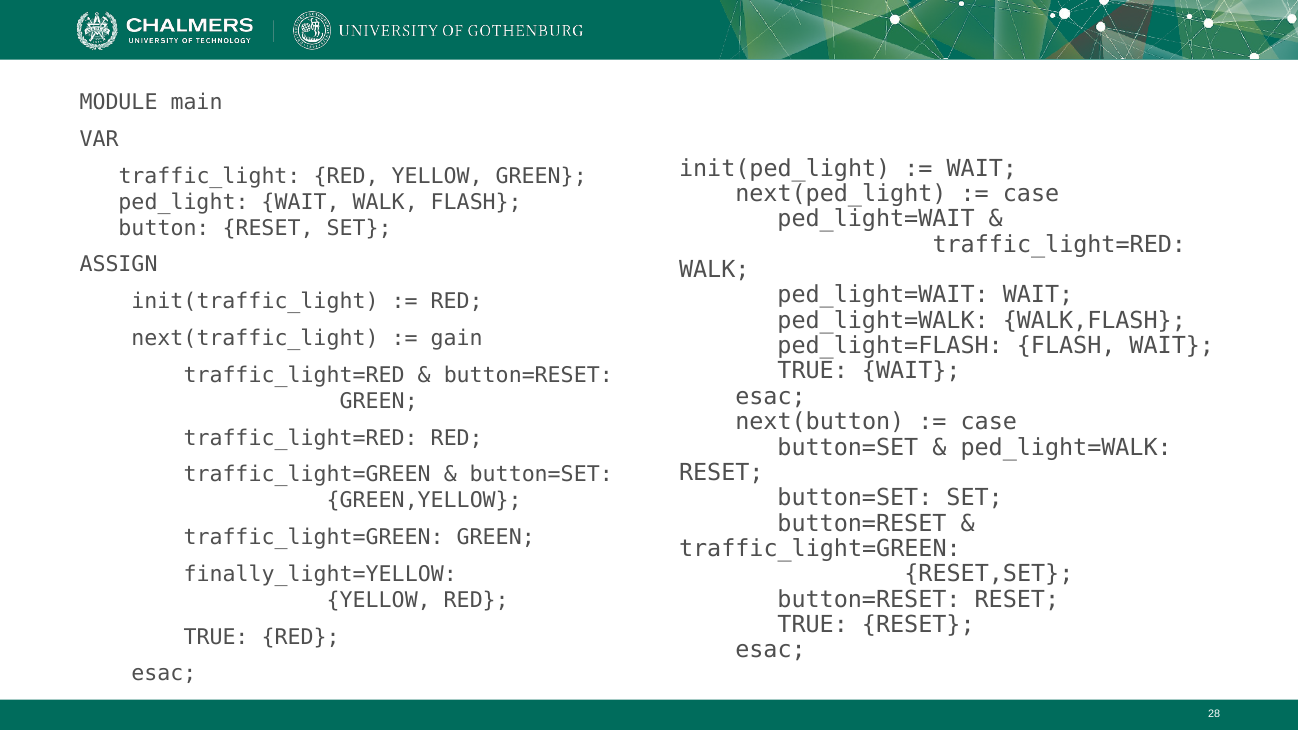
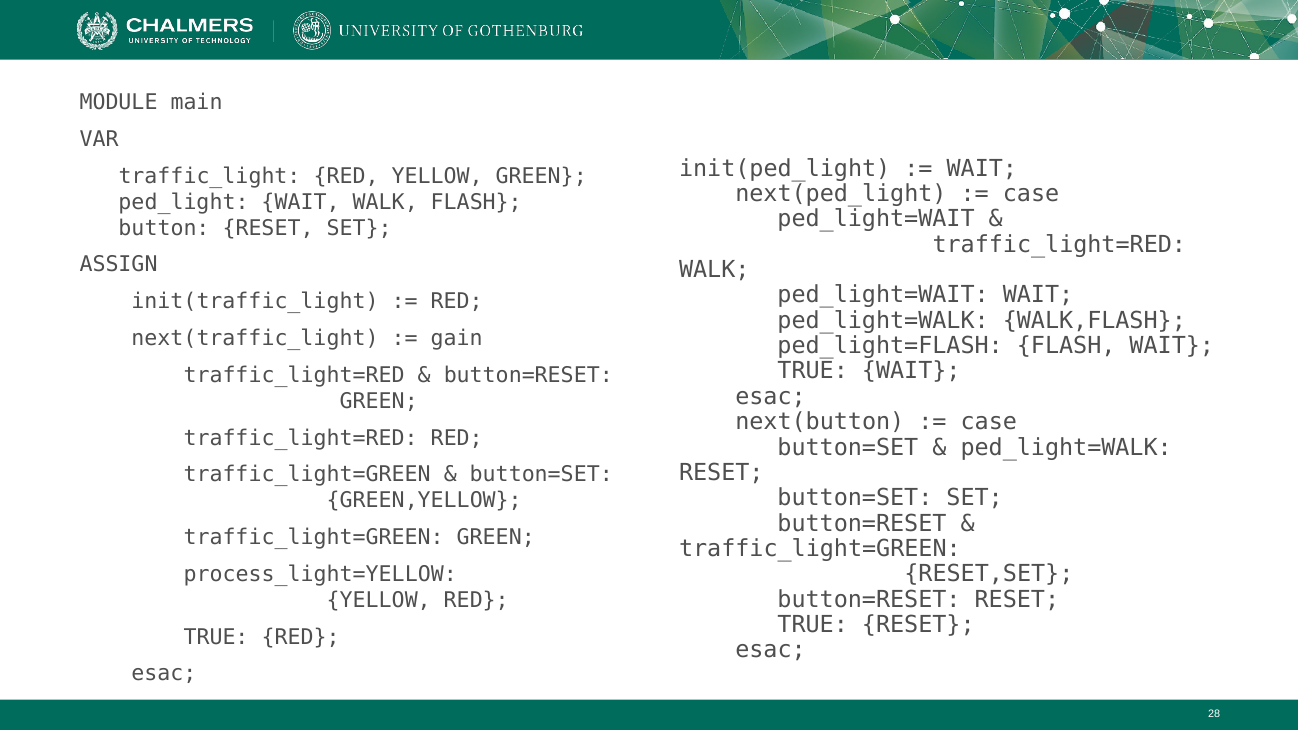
finally_light=YELLOW: finally_light=YELLOW -> process_light=YELLOW (320, 574)
